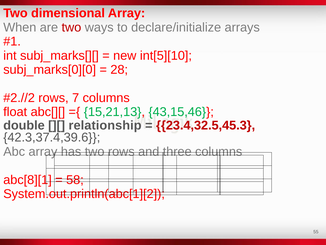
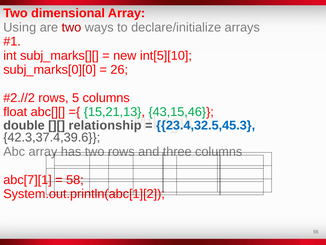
When: When -> Using (20, 27)
28: 28 -> 26 (119, 70)
7: 7 -> 5 (76, 98)
23.4,32.5,45.3 colour: red -> blue (206, 125)
abc[8][1: abc[8][1 -> abc[7][1 (28, 179)
